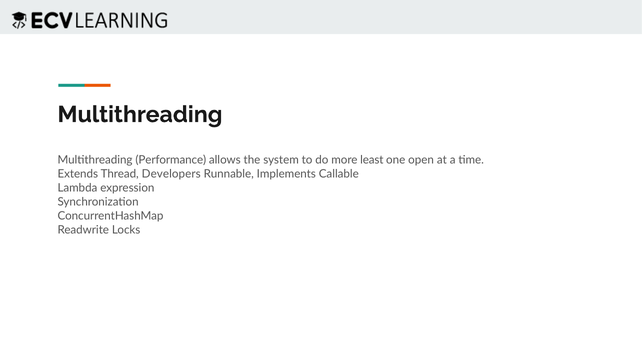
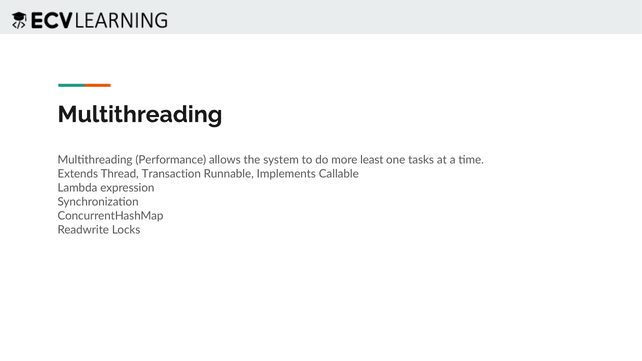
open: open -> tasks (421, 160)
Developers: Developers -> Transaction (171, 174)
